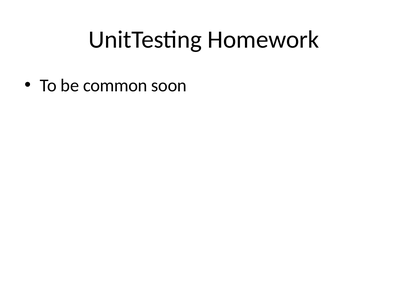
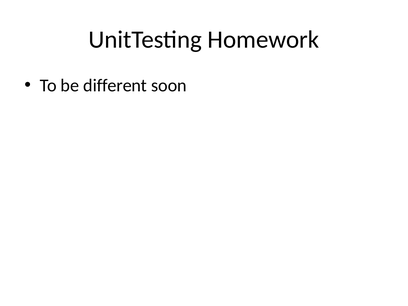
common: common -> different (115, 86)
